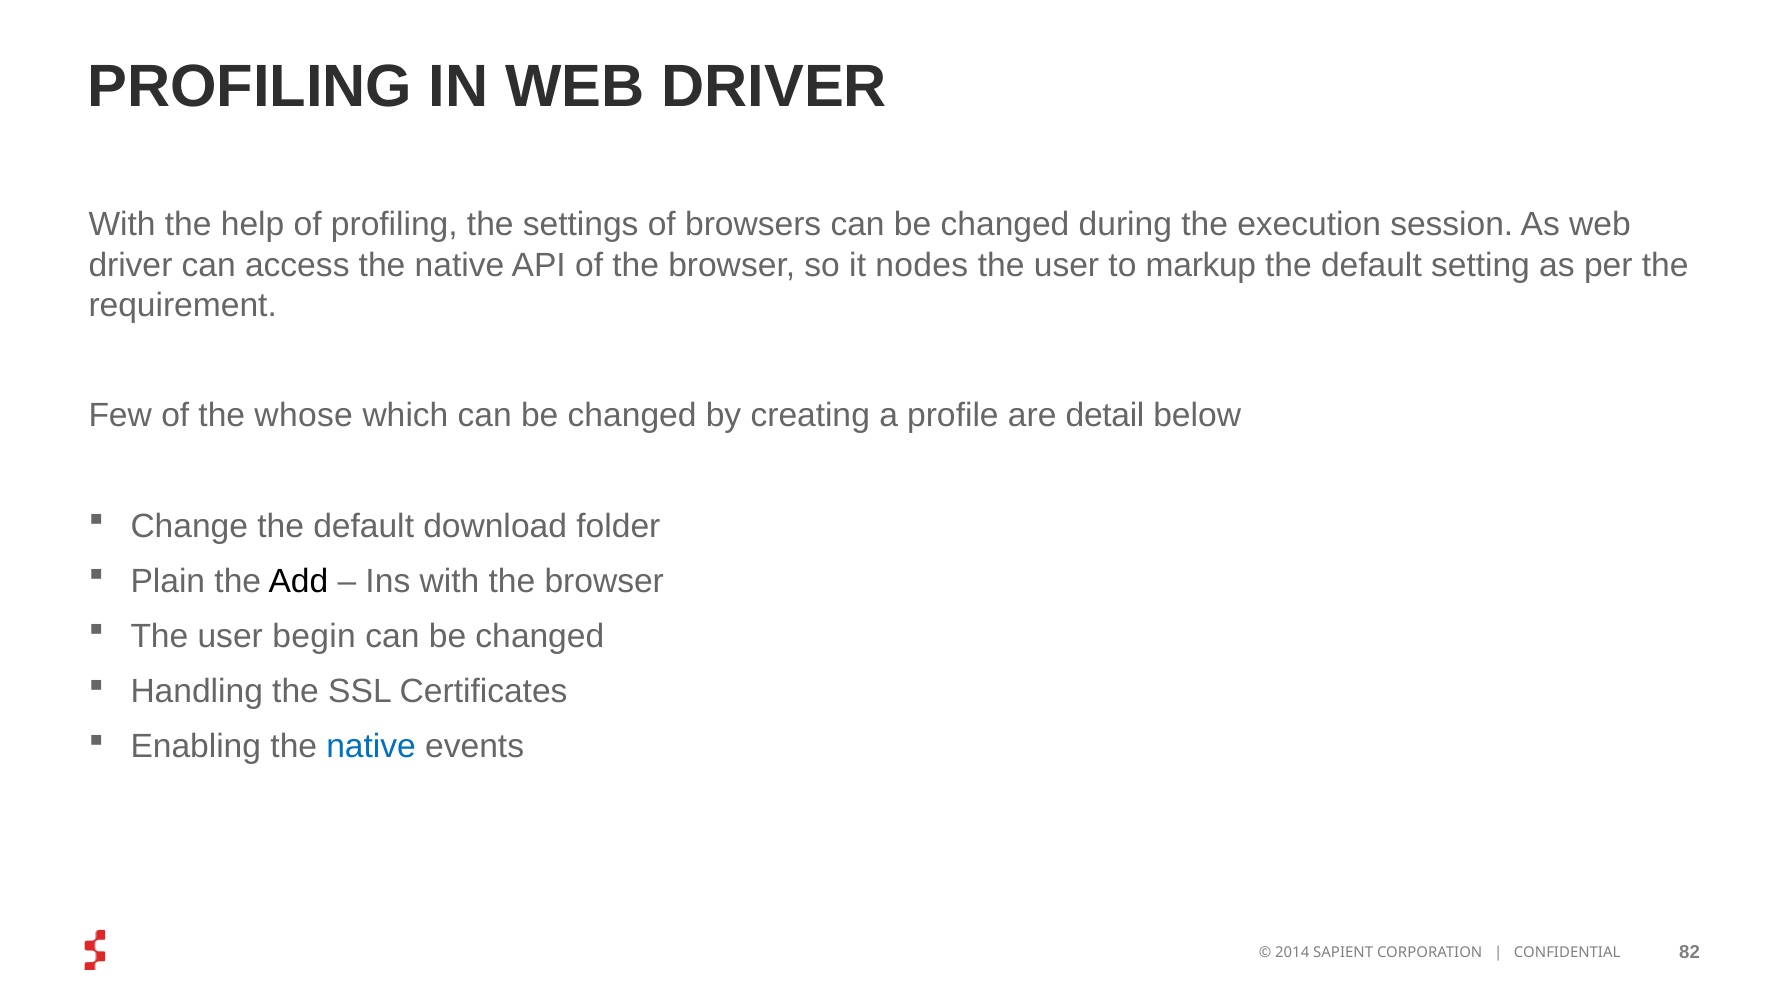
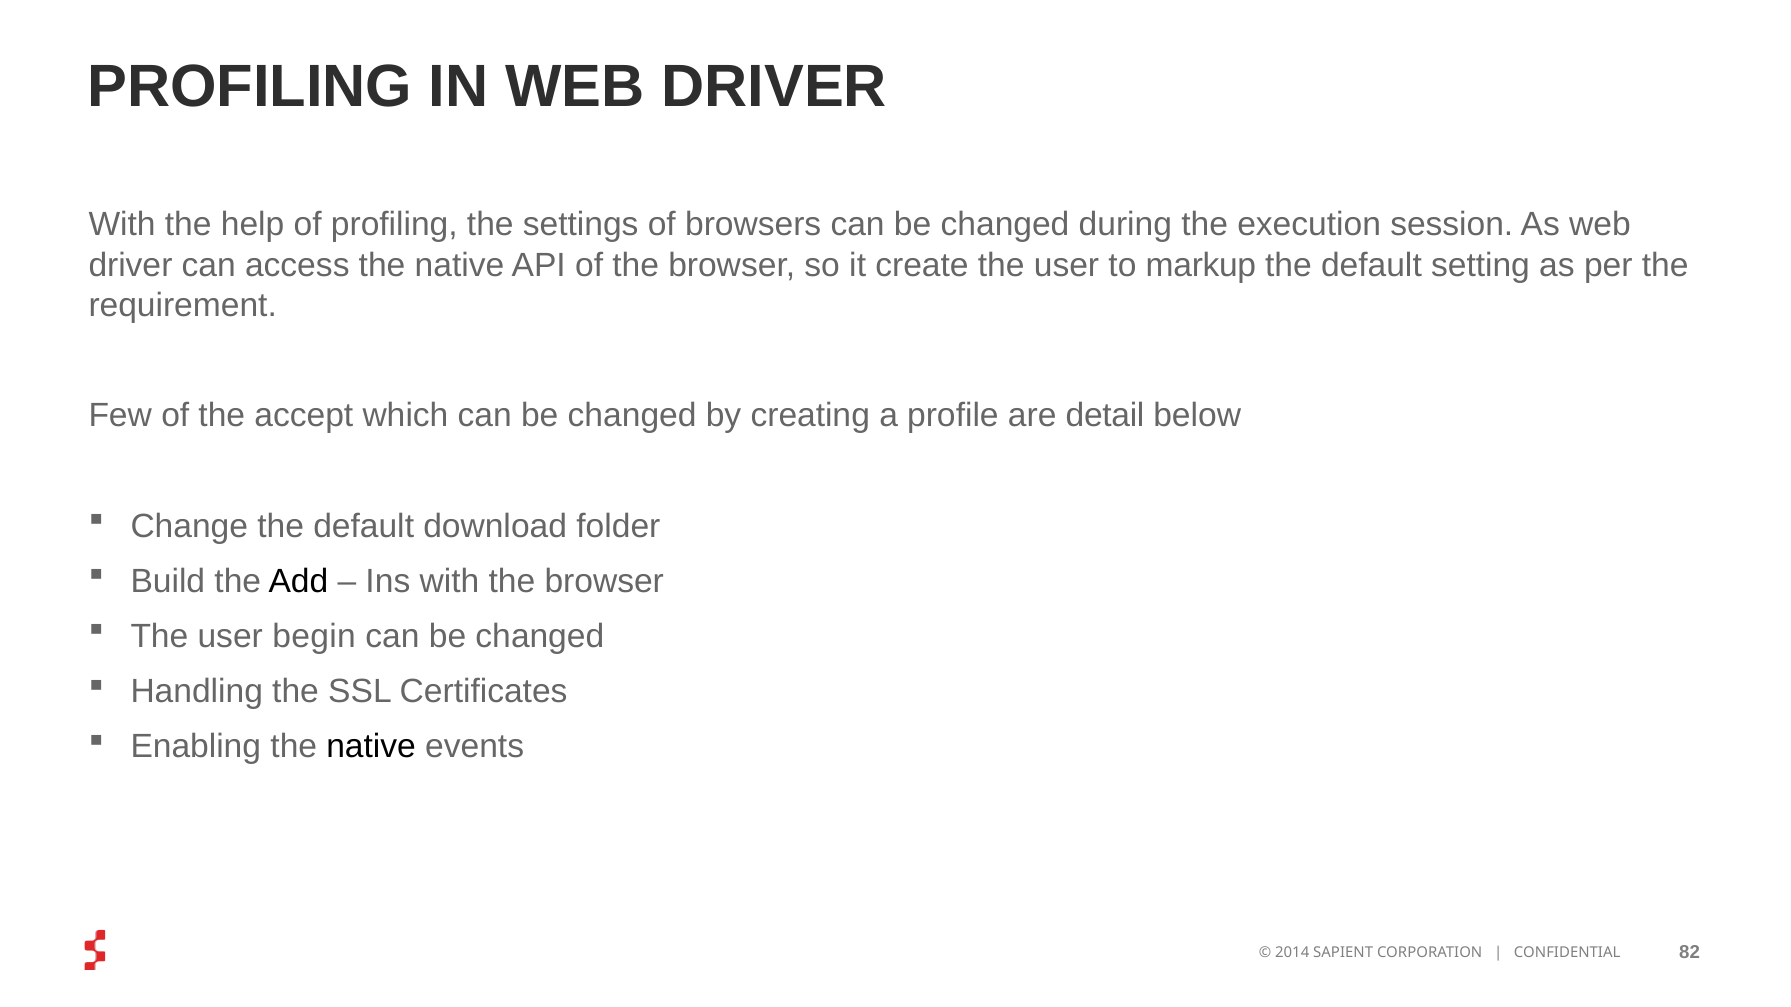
nodes: nodes -> create (922, 265)
whose: whose -> accept (304, 416)
Plain: Plain -> Build (168, 582)
native colour: blue -> black (371, 747)
